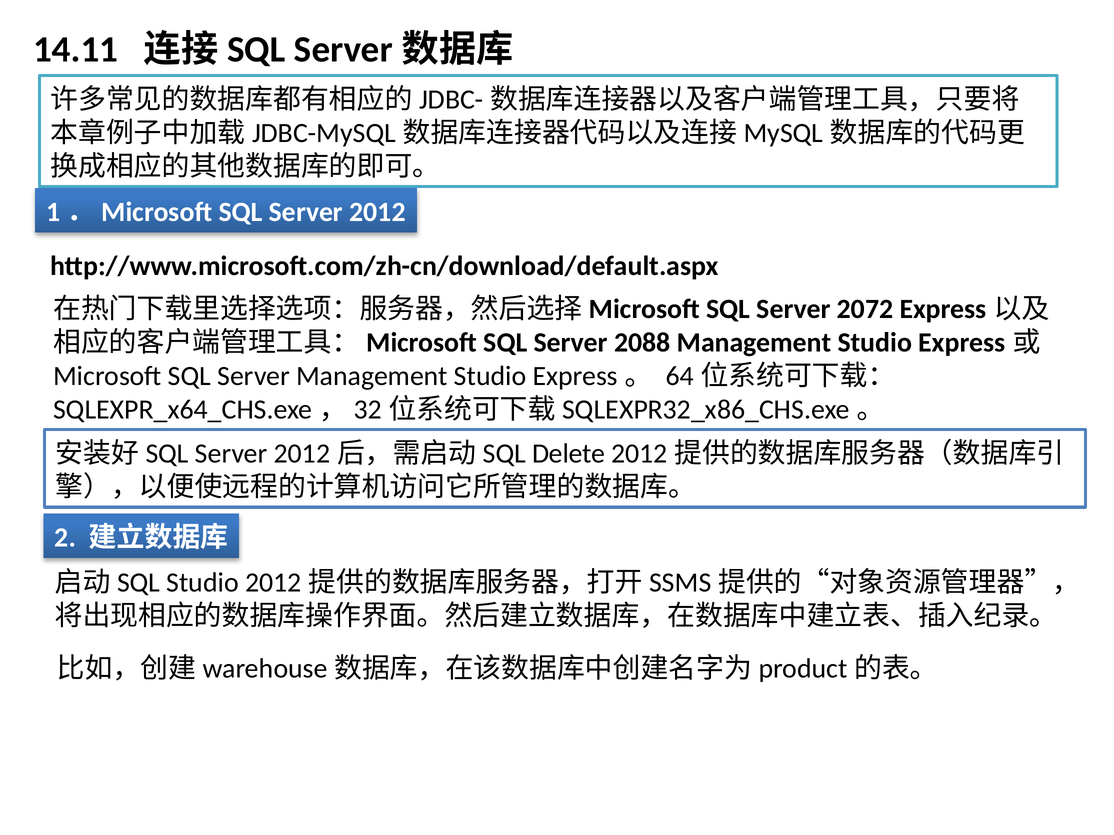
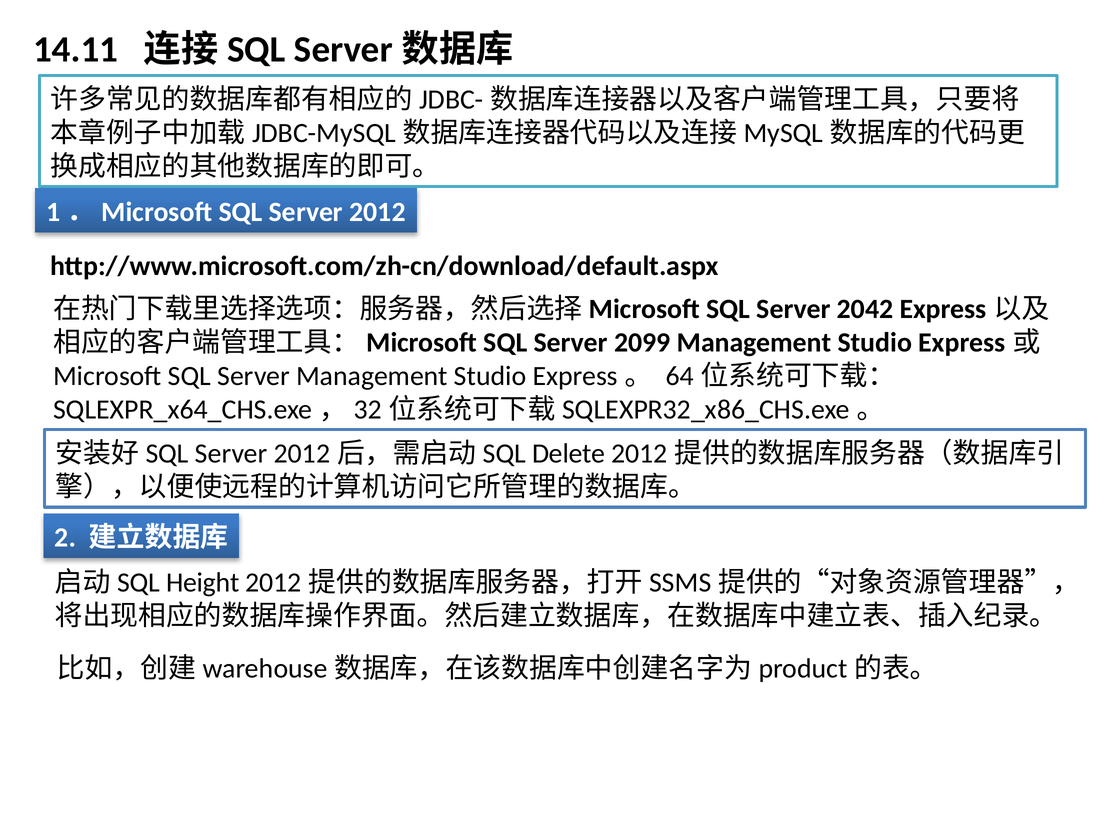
2072: 2072 -> 2042 (865, 309)
2088: 2088 -> 2099 (642, 343)
Studio: Studio -> Height (203, 583)
